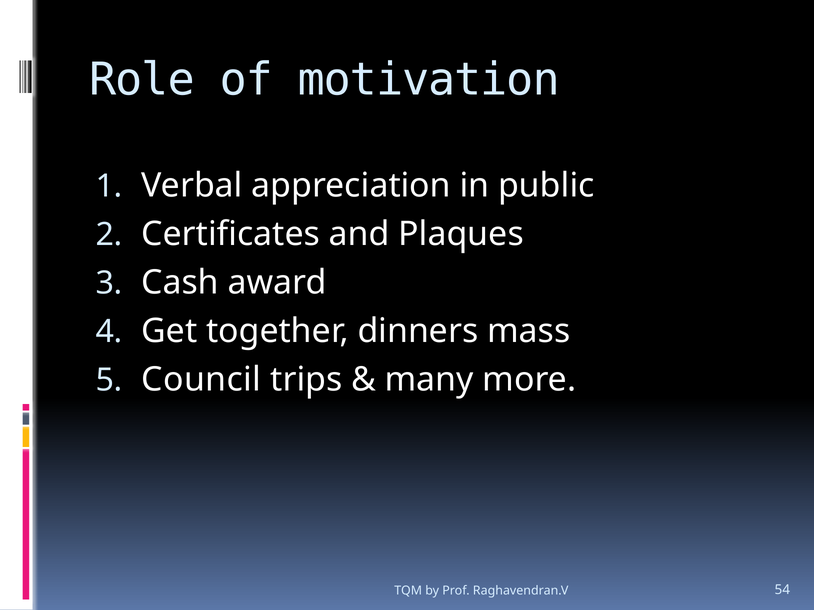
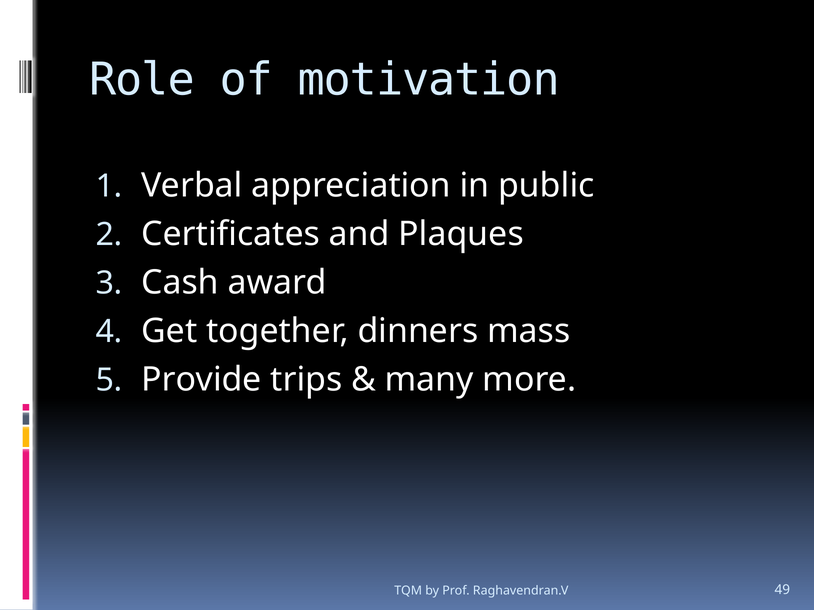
Council: Council -> Provide (201, 380)
54: 54 -> 49 (782, 590)
